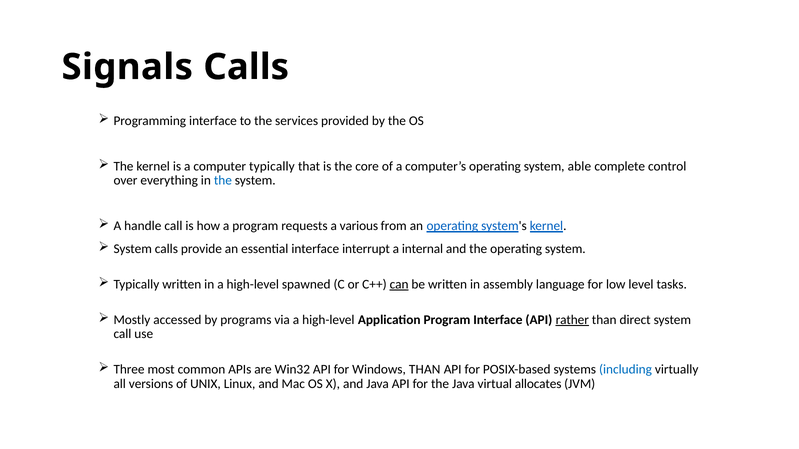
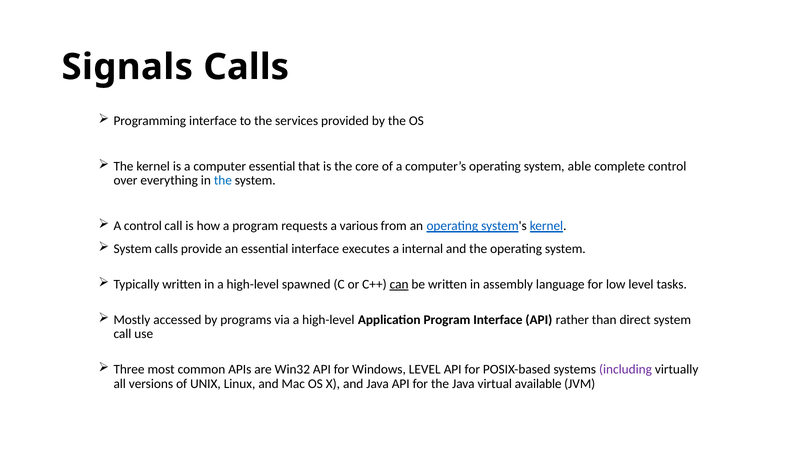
computer typically: typically -> essential (272, 166)
A handle: handle -> control (143, 226)
interrupt: interrupt -> executes (366, 249)
rather underline: present -> none (572, 320)
Windows THAN: THAN -> LEVEL (425, 370)
including colour: blue -> purple (625, 370)
allocates: allocates -> available (538, 384)
